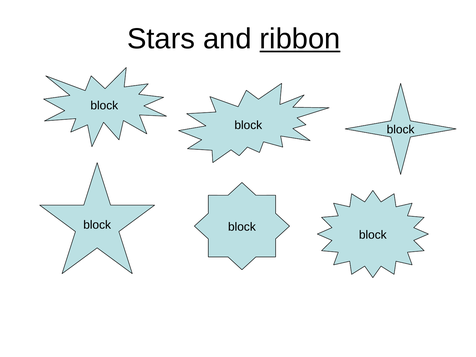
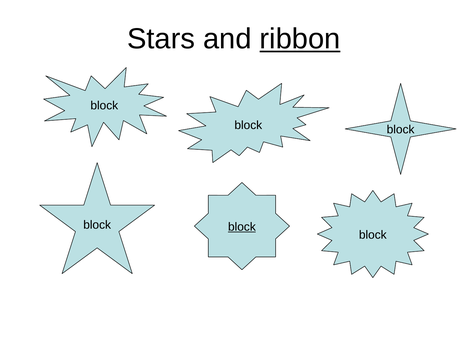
block underline: none -> present (242, 227)
